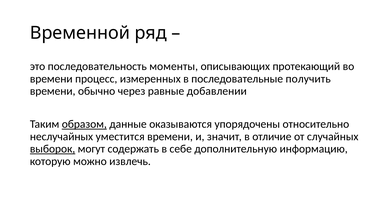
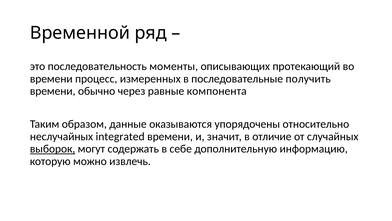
добавлении: добавлении -> компонента (217, 91)
образом underline: present -> none (84, 124)
уместится: уместится -> integrated (120, 136)
